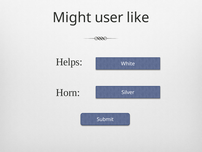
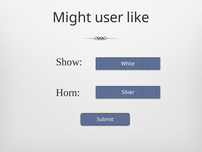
Helps: Helps -> Show (69, 62)
